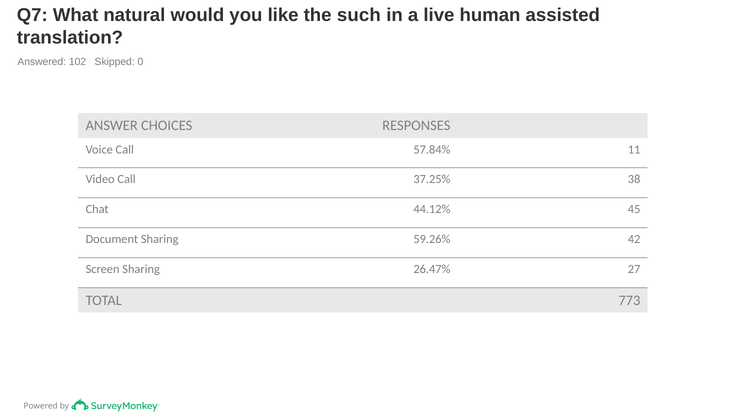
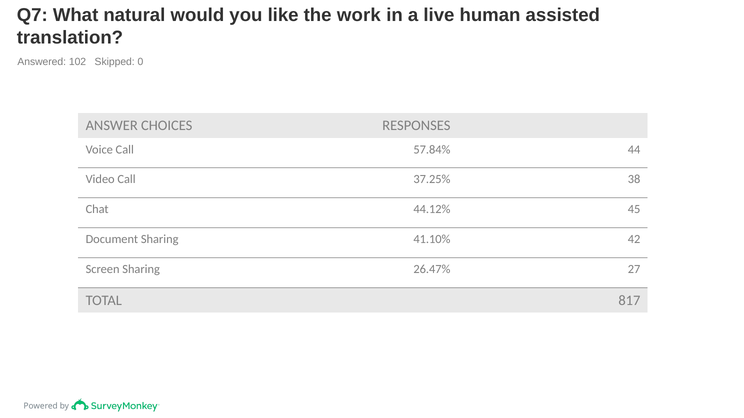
such: such -> work (359, 15)
11: 11 -> 44 (634, 150)
59.26%: 59.26% -> 41.10% (432, 239)
773: 773 -> 817 (629, 301)
